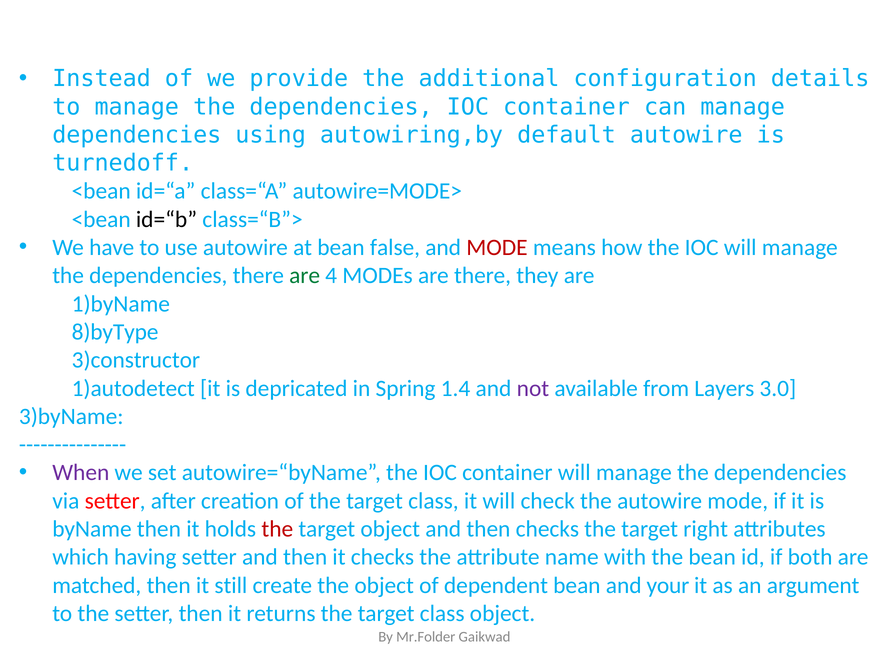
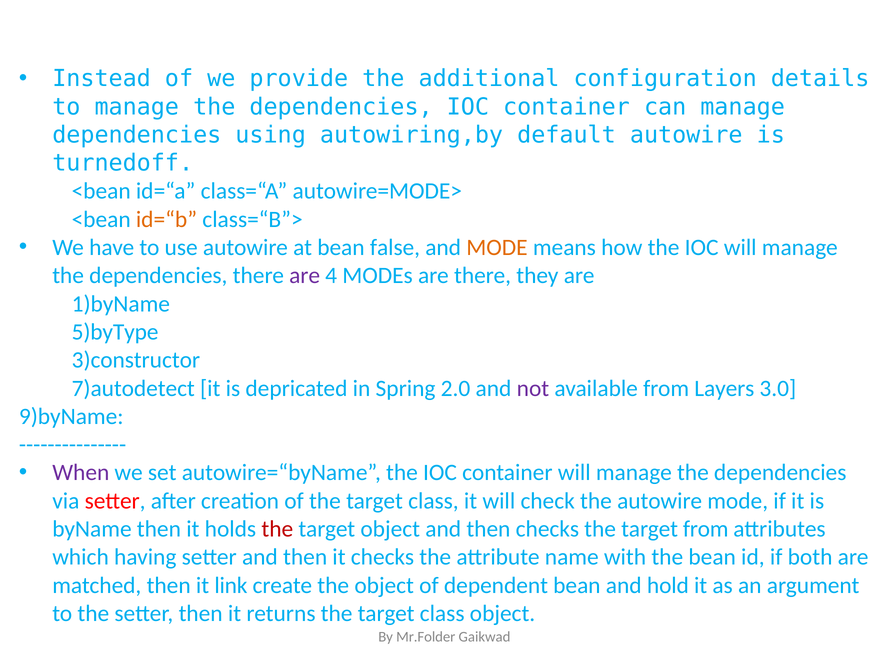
id=“b colour: black -> orange (166, 219)
MODE colour: red -> orange (497, 247)
are colour: green -> purple (305, 276)
8)byType: 8)byType -> 5)byType (115, 332)
1)autodetect: 1)autodetect -> 7)autodetect (133, 388)
1.4: 1.4 -> 2.0 (456, 388)
3)byName: 3)byName -> 9)byName (71, 416)
target right: right -> from (706, 529)
still: still -> link (231, 585)
your: your -> hold (668, 585)
